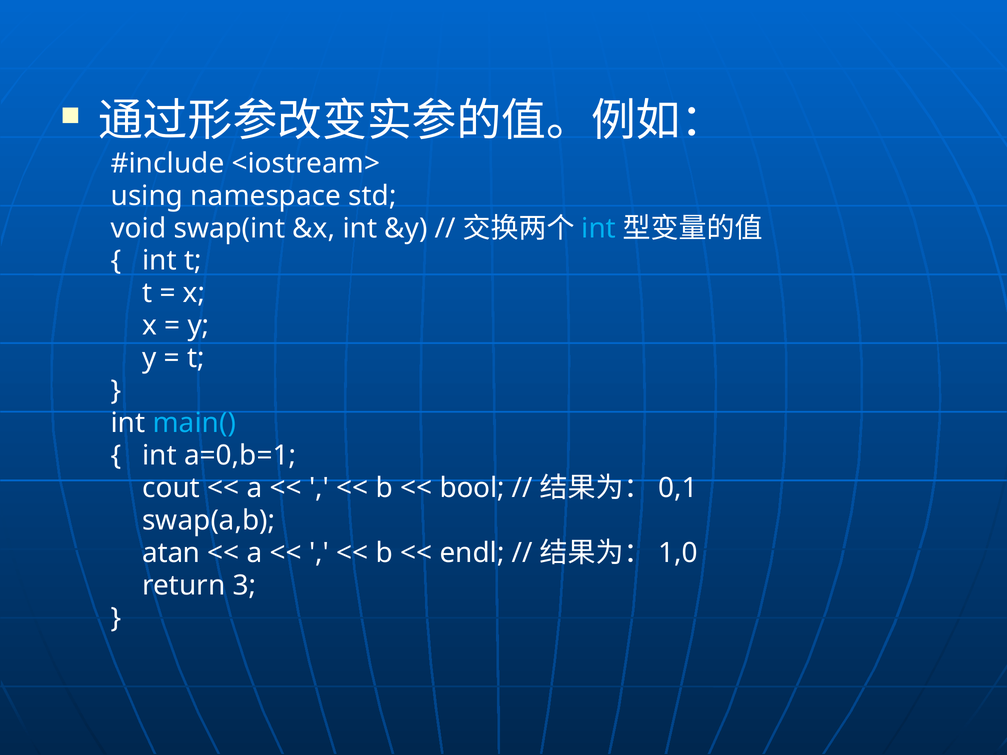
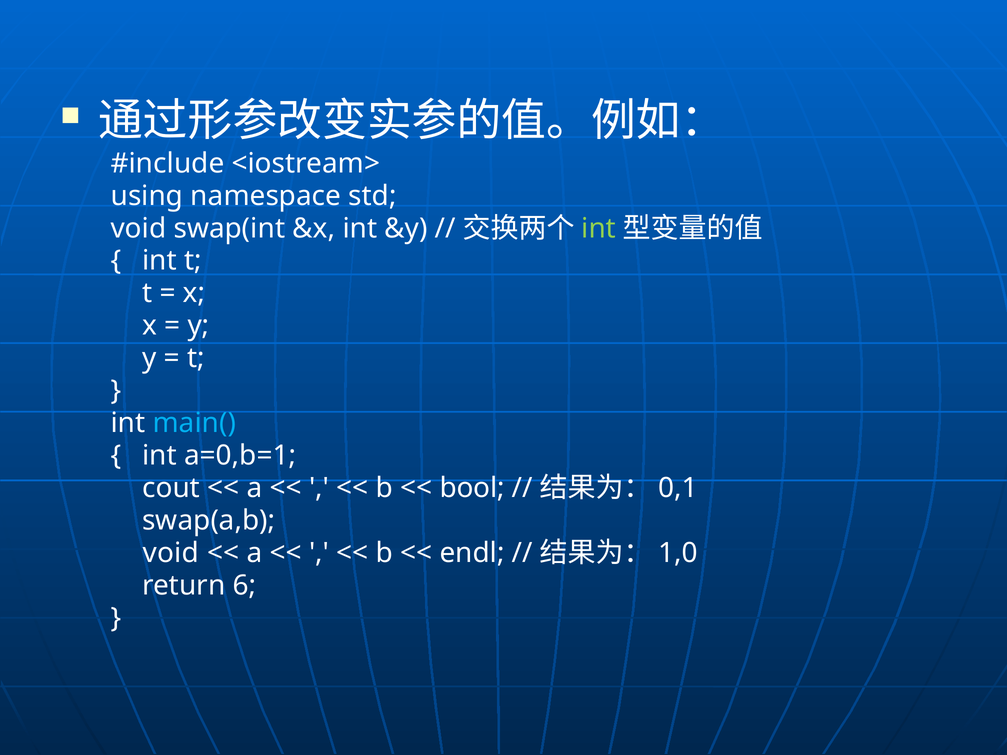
int colour: light blue -> light green (599, 228)
atan: atan -> void (171, 553)
3: 3 -> 6 (244, 586)
